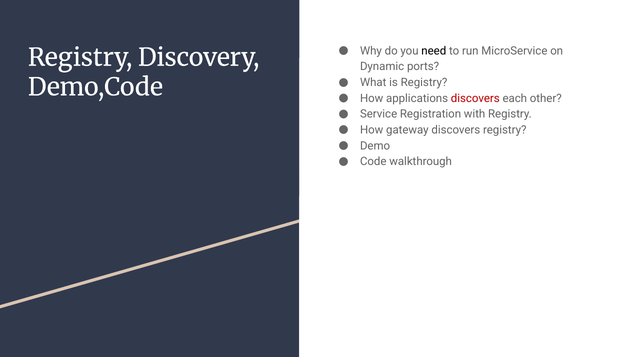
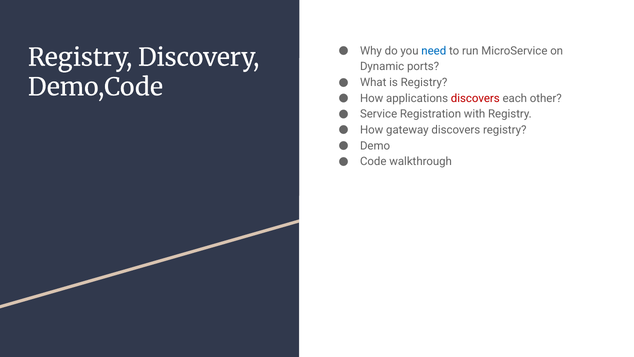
need colour: black -> blue (434, 51)
